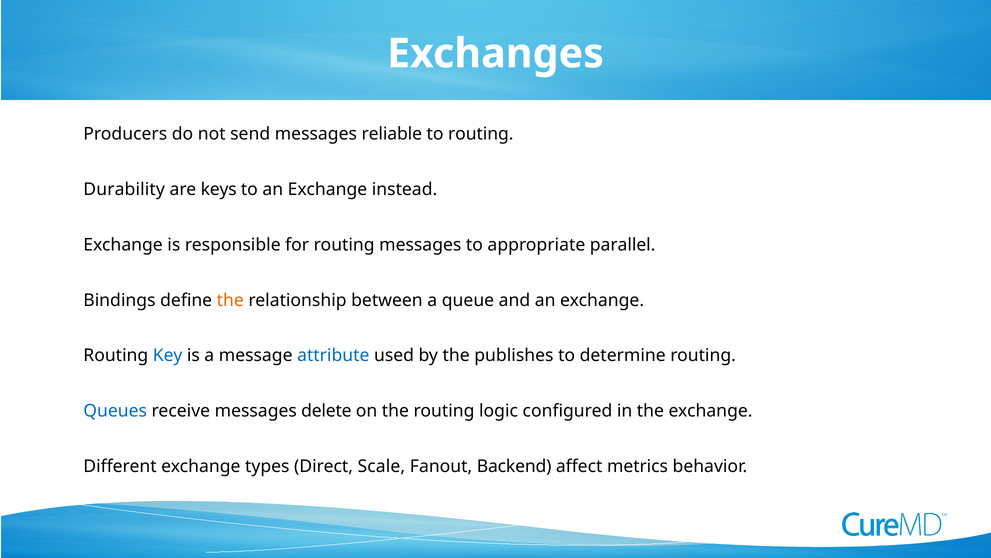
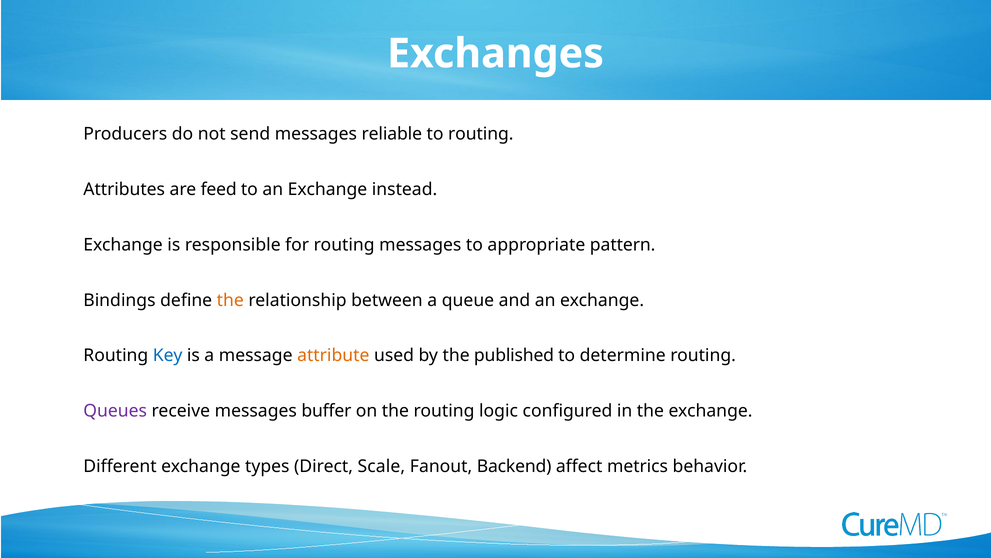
Durability: Durability -> Attributes (124, 189)
keys: keys -> feed (219, 189)
parallel: parallel -> pattern (623, 245)
attribute colour: blue -> orange (333, 355)
publishes: publishes -> published (514, 355)
Queues colour: blue -> purple (115, 411)
delete: delete -> buffer (326, 411)
